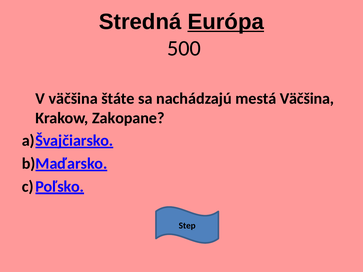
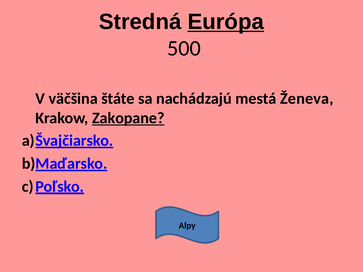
mestá Väčšina: Väčšina -> Ženeva (307, 99)
Zakopane underline: none -> present (128, 118)
Step: Step -> Alpy (187, 226)
